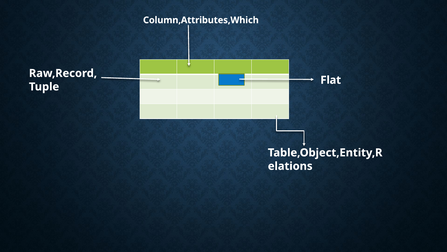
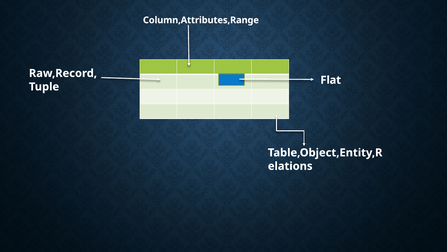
Column,Attributes,Which: Column,Attributes,Which -> Column,Attributes,Range (201, 20)
